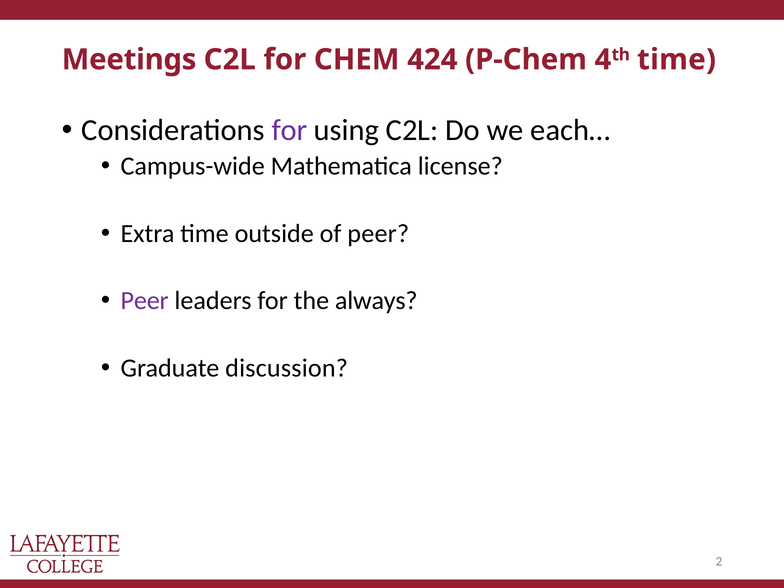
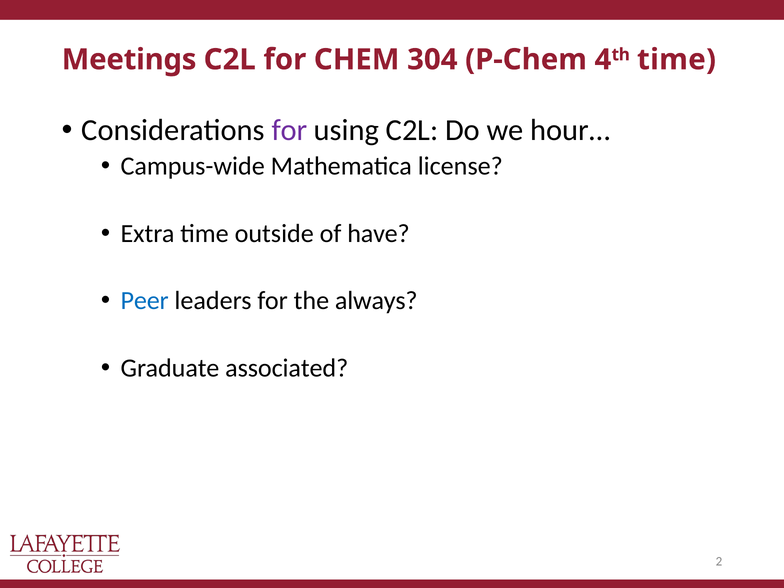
424: 424 -> 304 (432, 60)
each…: each… -> hour… (570, 130)
of peer: peer -> have (378, 234)
Peer colour: purple -> blue (145, 301)
discussion: discussion -> associated (287, 368)
